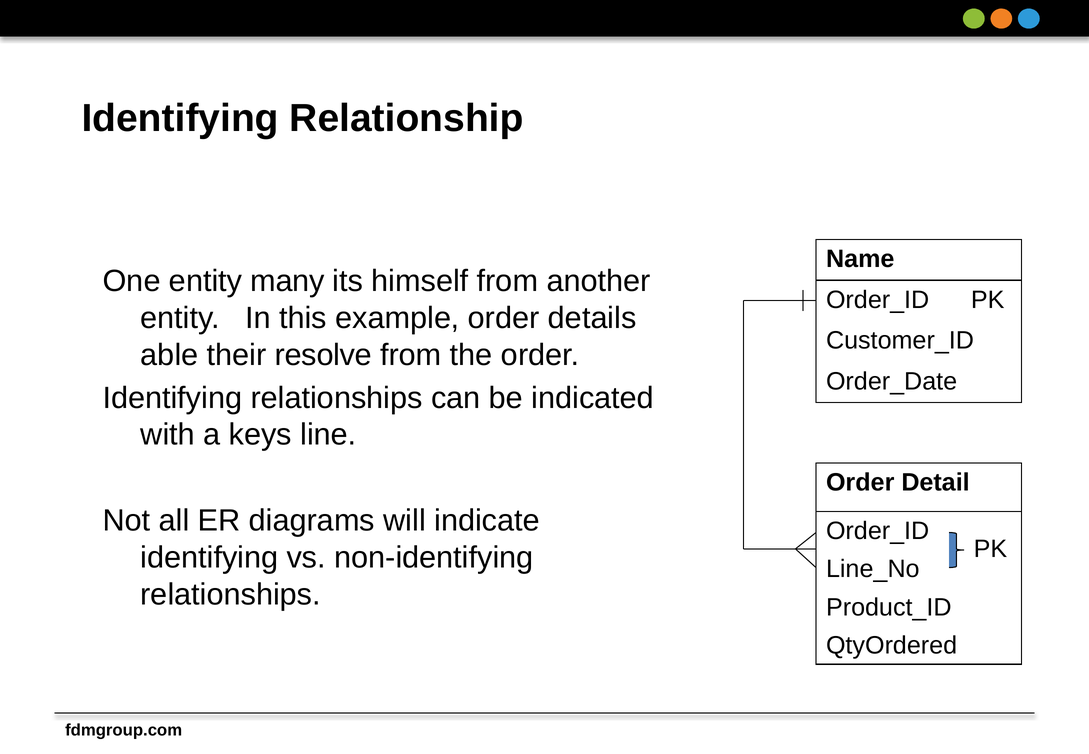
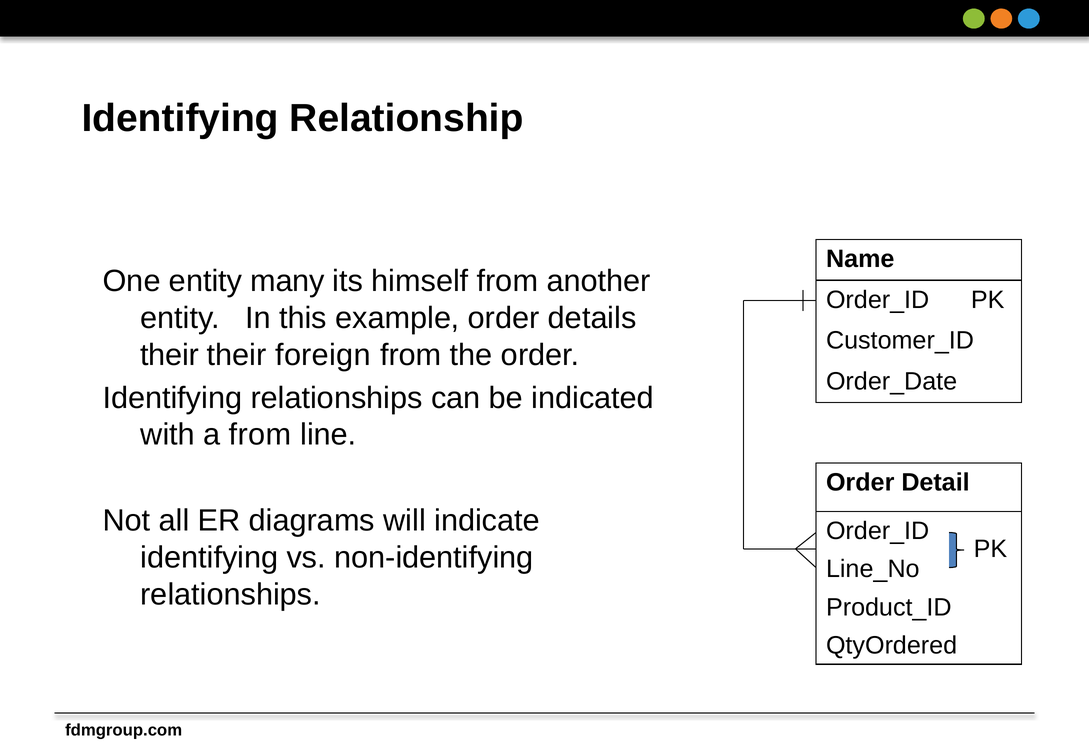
able: able -> their (170, 355)
resolve: resolve -> foreign (323, 355)
a keys: keys -> from (260, 435)
